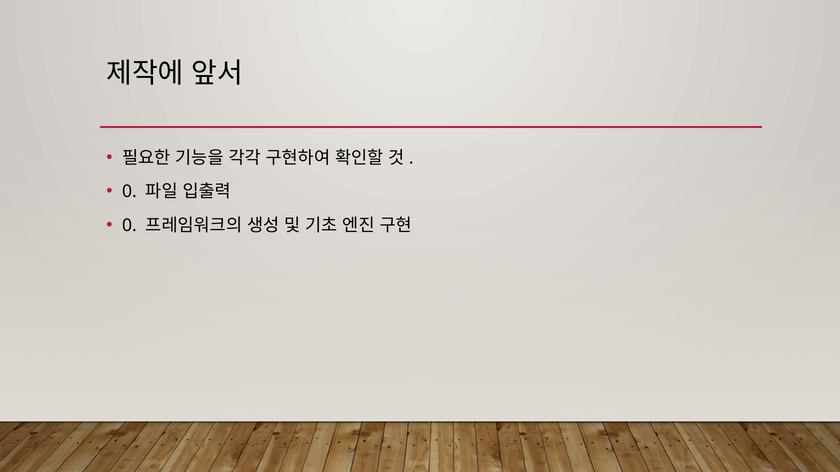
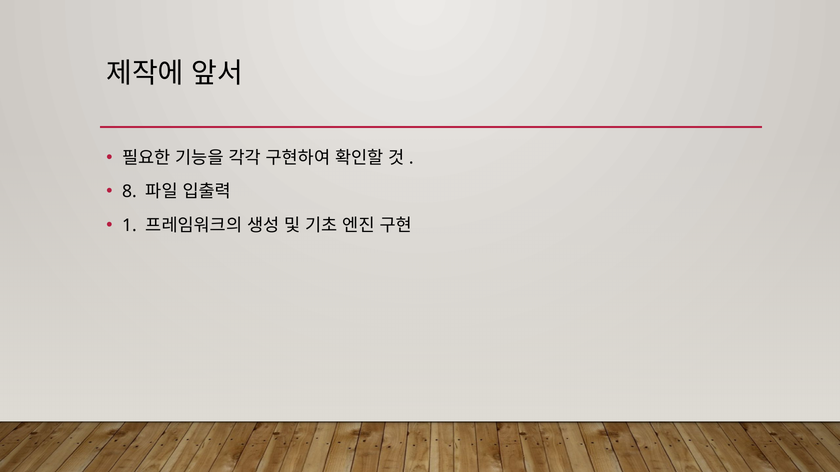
0: 0 -> 8 (129, 192)
0: 0 -> 1 (129, 226)
